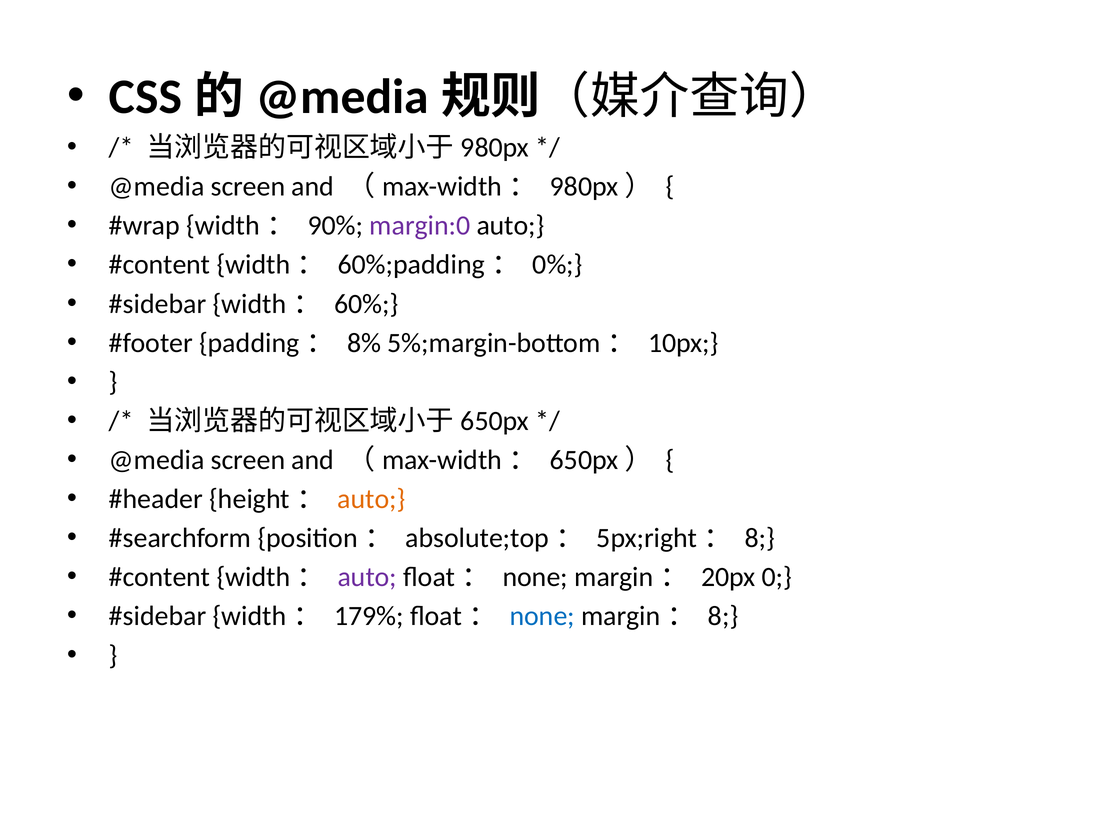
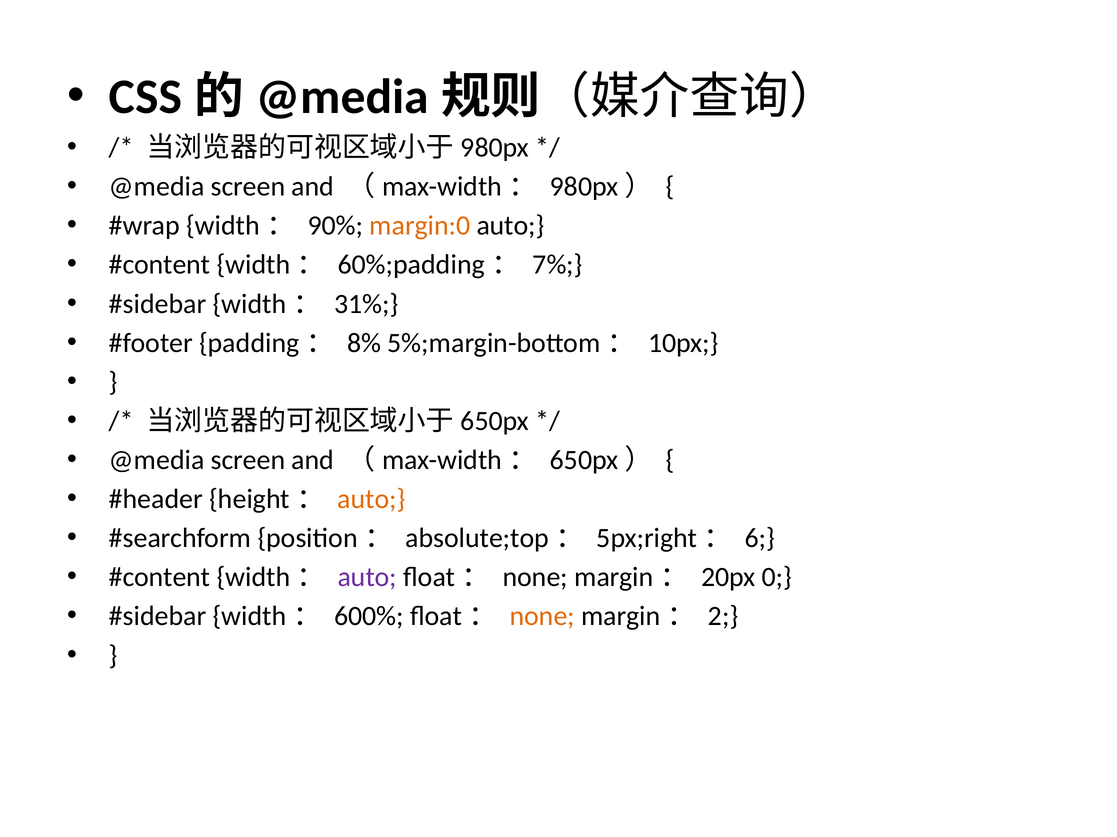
margin:0 colour: purple -> orange (420, 226)
0%: 0% -> 7% (558, 265)
60%: 60% -> 31% (366, 304)
5px;right： 8: 8 -> 6 (760, 539)
179%: 179% -> 600% (369, 617)
none colour: blue -> orange (542, 617)
margin： 8: 8 -> 2 (723, 617)
